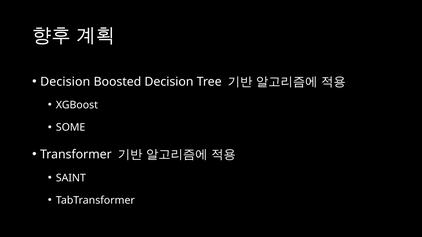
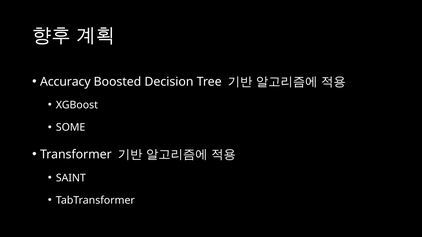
Decision: Decision -> Accuracy (65, 82)
